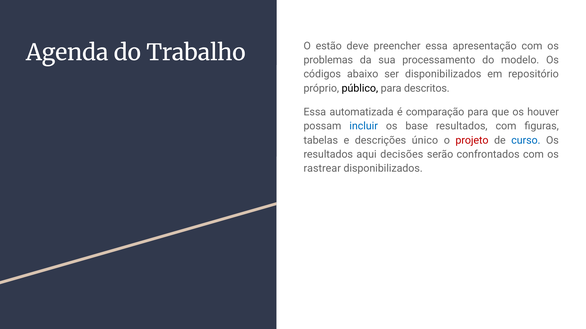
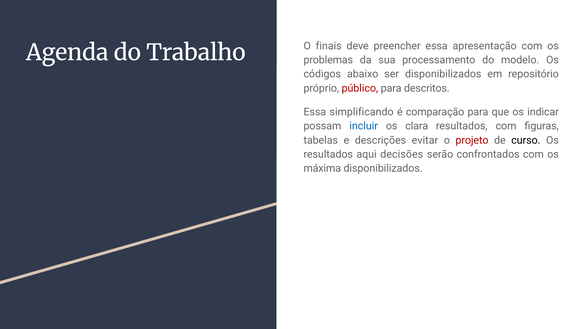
estão: estão -> finais (329, 46)
público colour: black -> red (360, 88)
automatizada: automatizada -> simplificando (362, 112)
houver: houver -> indicar (543, 112)
base: base -> clara (417, 126)
único: único -> evitar (425, 141)
curso colour: blue -> black (526, 141)
rastrear: rastrear -> máxima (322, 169)
